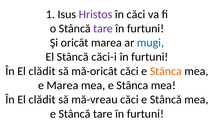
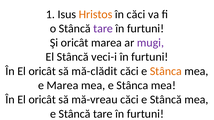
Hristos colour: purple -> orange (96, 14)
mugi colour: blue -> purple (150, 43)
căci-i: căci-i -> veci-i (104, 57)
clădit: clădit -> oricât (42, 71)
mă-oricât: mă-oricât -> mă-clădit (94, 71)
clădit: clădit -> oricât (42, 100)
